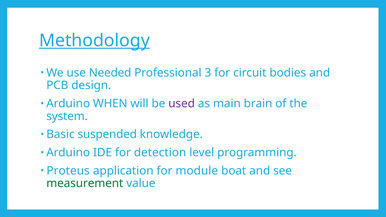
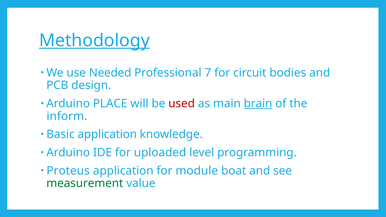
3: 3 -> 7 (208, 73)
WHEN: WHEN -> PLACE (110, 104)
used colour: purple -> red (182, 104)
brain underline: none -> present (258, 104)
system: system -> inform (67, 116)
Basic suspended: suspended -> application (107, 134)
detection: detection -> uploaded (160, 153)
